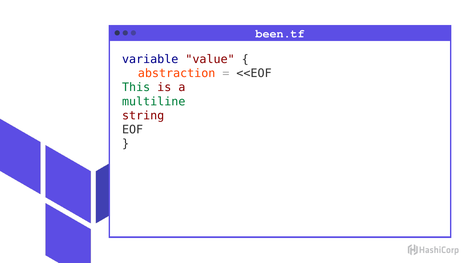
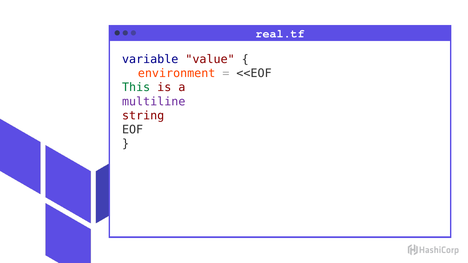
been.tf: been.tf -> real.tf (280, 34)
abstraction: abstraction -> environment (177, 73)
multiline colour: green -> purple (154, 102)
